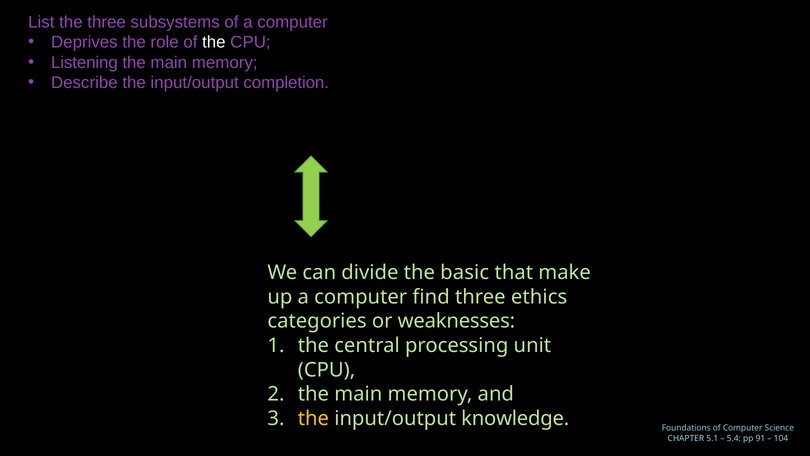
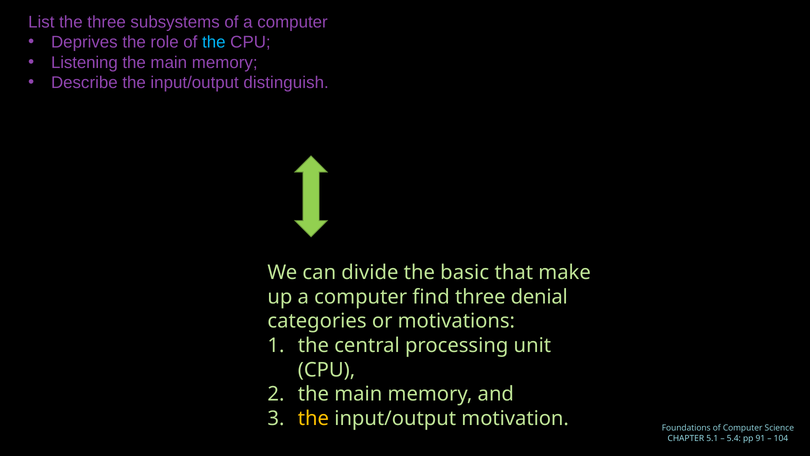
the colour: white -> light blue (214, 42)
completion: completion -> distinguish (286, 83)
ethics: ethics -> denial (539, 297)
weaknesses: weaknesses -> motivations (456, 321)
knowledge: knowledge -> motivation (515, 418)
